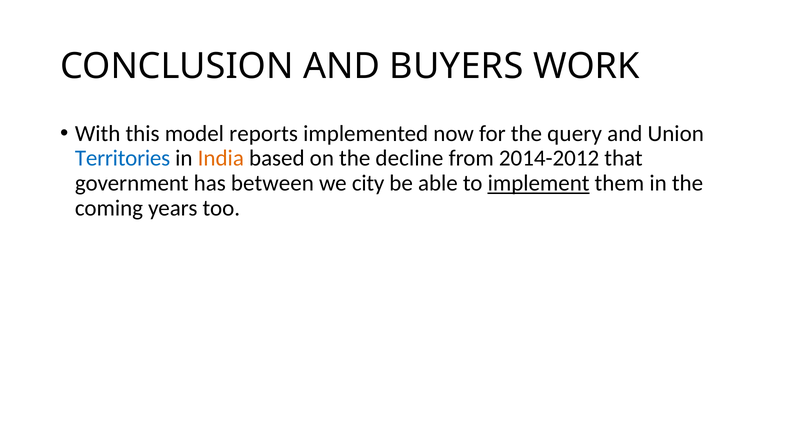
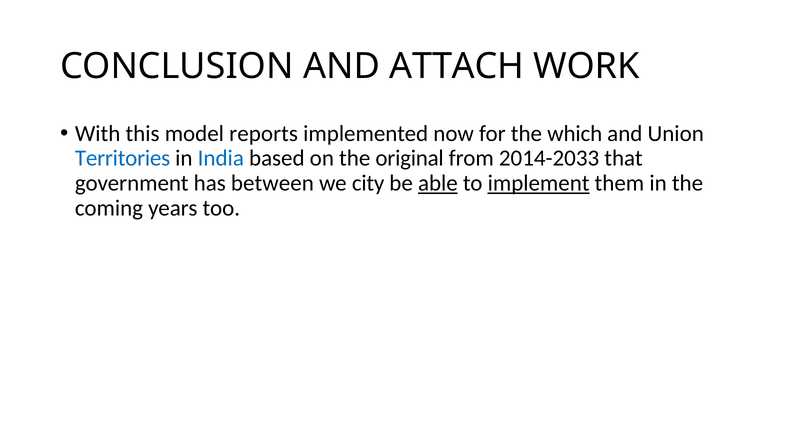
BUYERS: BUYERS -> ATTACH (457, 66)
query: query -> which (575, 133)
India colour: orange -> blue (221, 158)
decline: decline -> original (410, 158)
2014-2012: 2014-2012 -> 2014-2033 (549, 158)
able underline: none -> present (438, 183)
